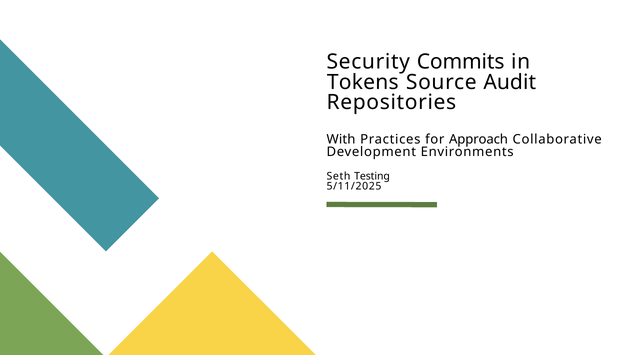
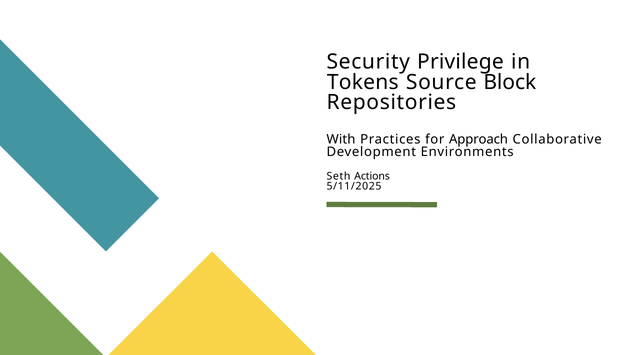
Commits: Commits -> Privilege (460, 62)
Audit: Audit -> Block (510, 82)
Testing: Testing -> Actions (372, 176)
